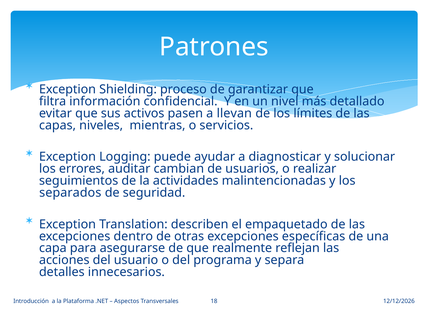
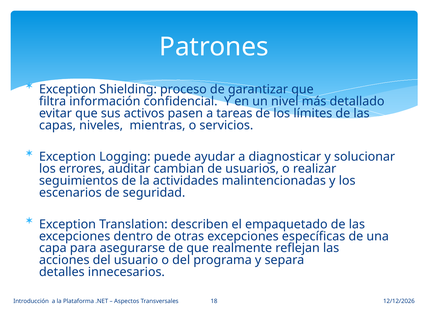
llevan: llevan -> tareas (234, 113)
separados: separados -> escenarios (70, 193)
